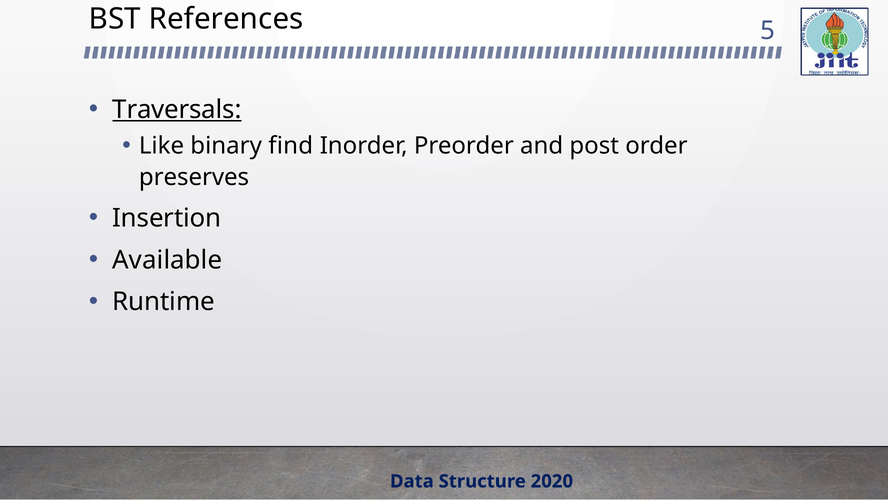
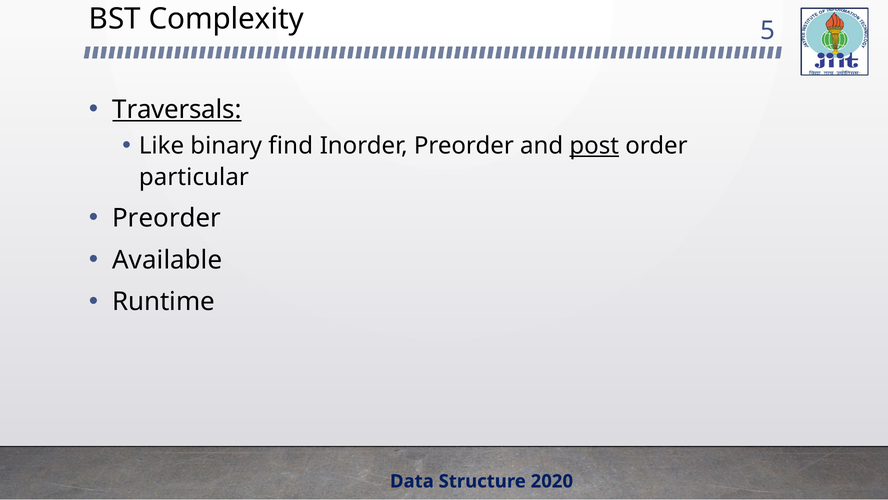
References: References -> Complexity (226, 19)
post underline: none -> present (594, 146)
preserves: preserves -> particular (194, 177)
Insertion: Insertion -> Preorder (167, 218)
